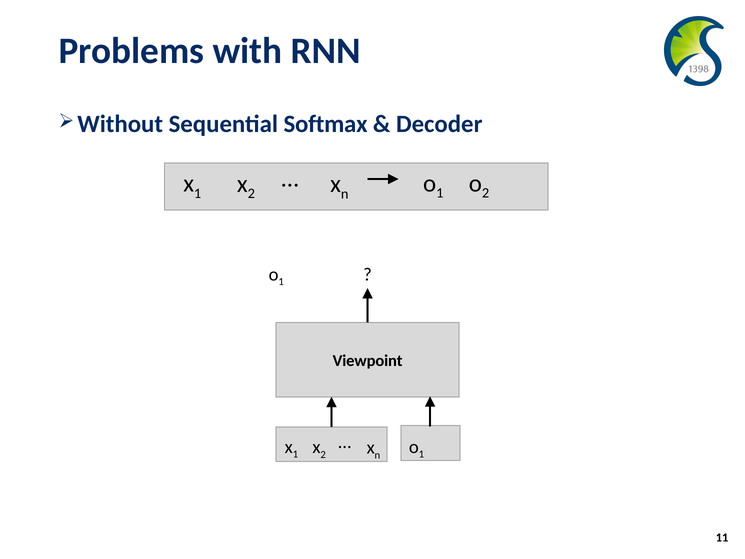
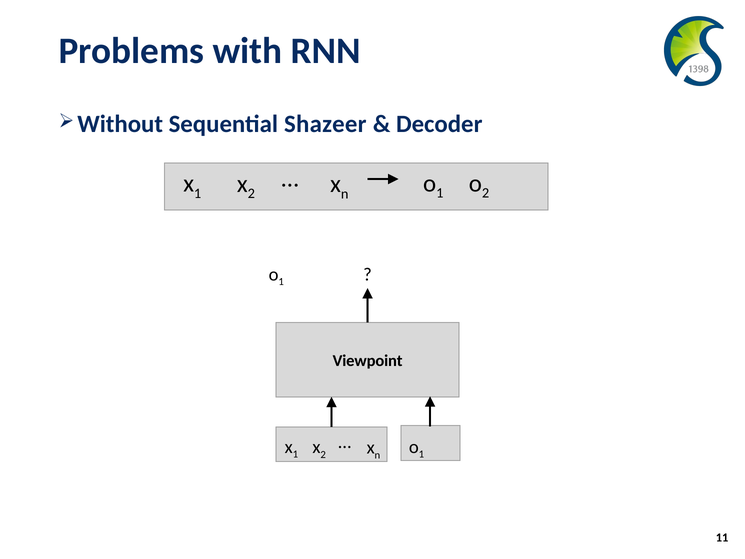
Softmax: Softmax -> Shazeer (325, 124)
